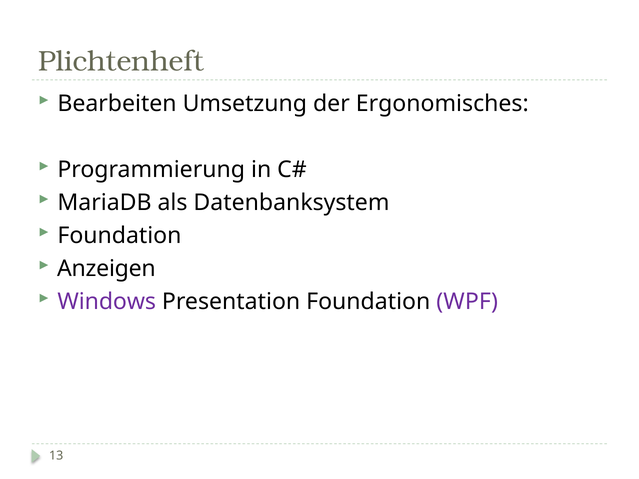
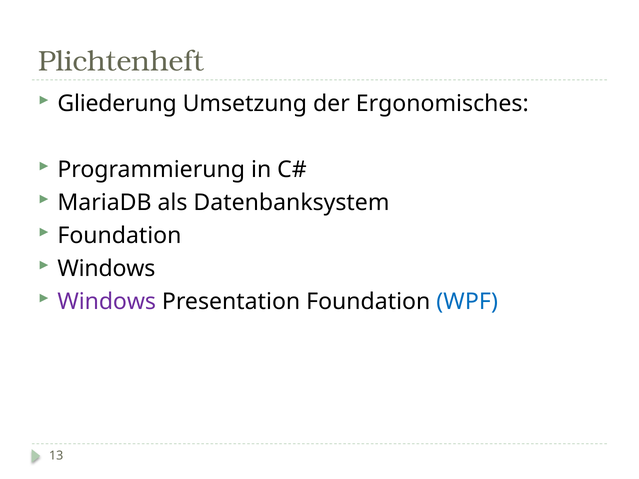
Bearbeiten: Bearbeiten -> Gliederung (117, 104)
Anzeigen: Anzeigen -> Windows (106, 269)
WPF colour: purple -> blue (467, 302)
